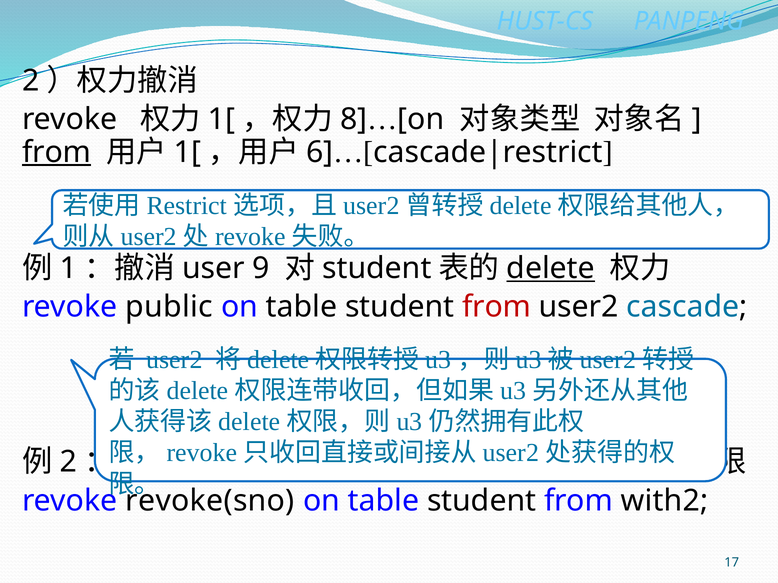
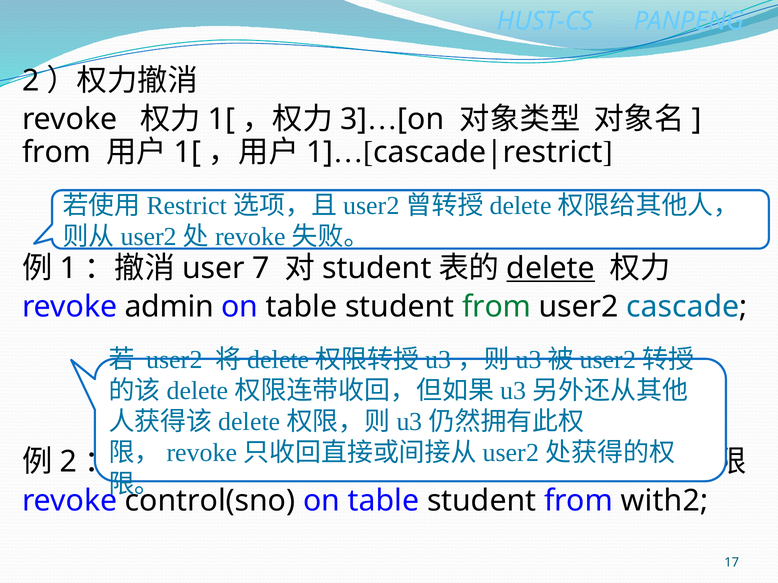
8: 8 -> 3 (354, 120)
from underline: present -> none (57, 152)
6: 6 -> 1 (320, 152)
9: 9 -> 7 (261, 269)
public: public -> admin (169, 307)
from colour: red -> green (497, 307)
revoke(sno: revoke(sno -> control(sno (210, 501)
